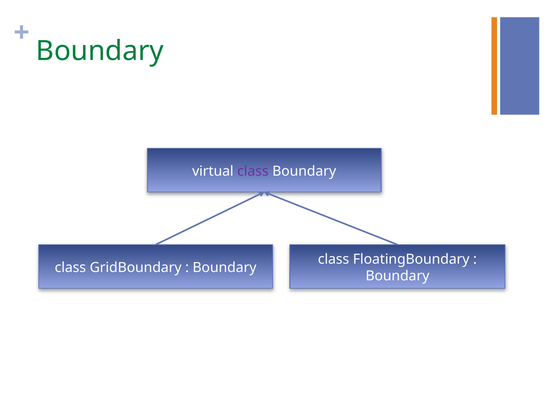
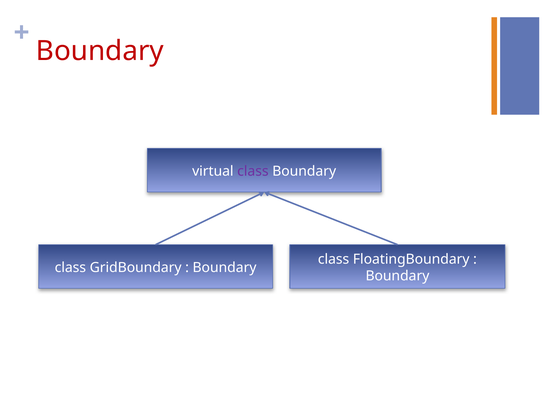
Boundary colour: green -> red (100, 51)
